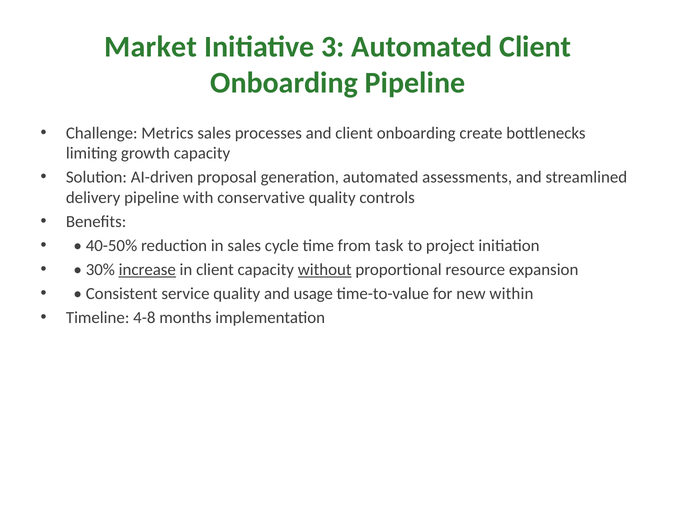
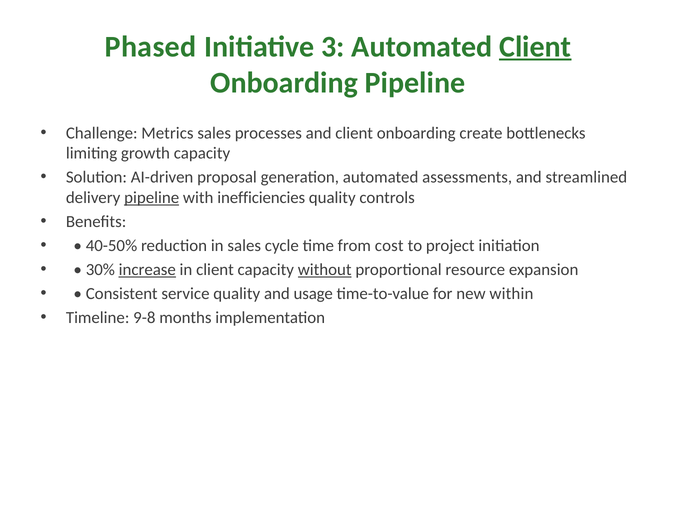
Market: Market -> Phased (151, 47)
Client underline: none -> present (535, 47)
pipeline underline: none -> present (152, 198)
conservative: conservative -> inefficiencies (261, 198)
task: task -> cost (389, 246)
4-8: 4-8 -> 9-8 (144, 318)
